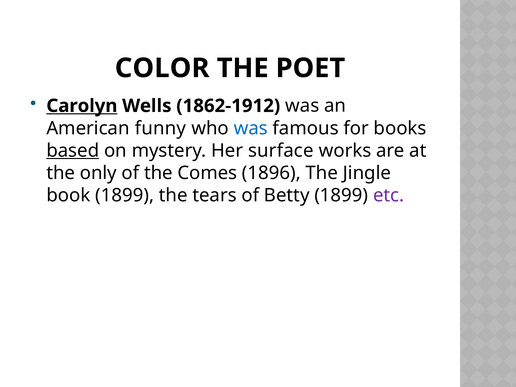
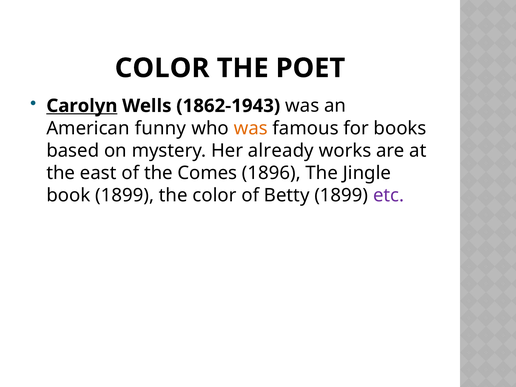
1862-1912: 1862-1912 -> 1862-1943 (228, 106)
was colour: blue -> orange (251, 128)
based underline: present -> none (73, 151)
surface: surface -> already (281, 151)
only: only -> east (98, 173)
the tears: tears -> color (214, 195)
